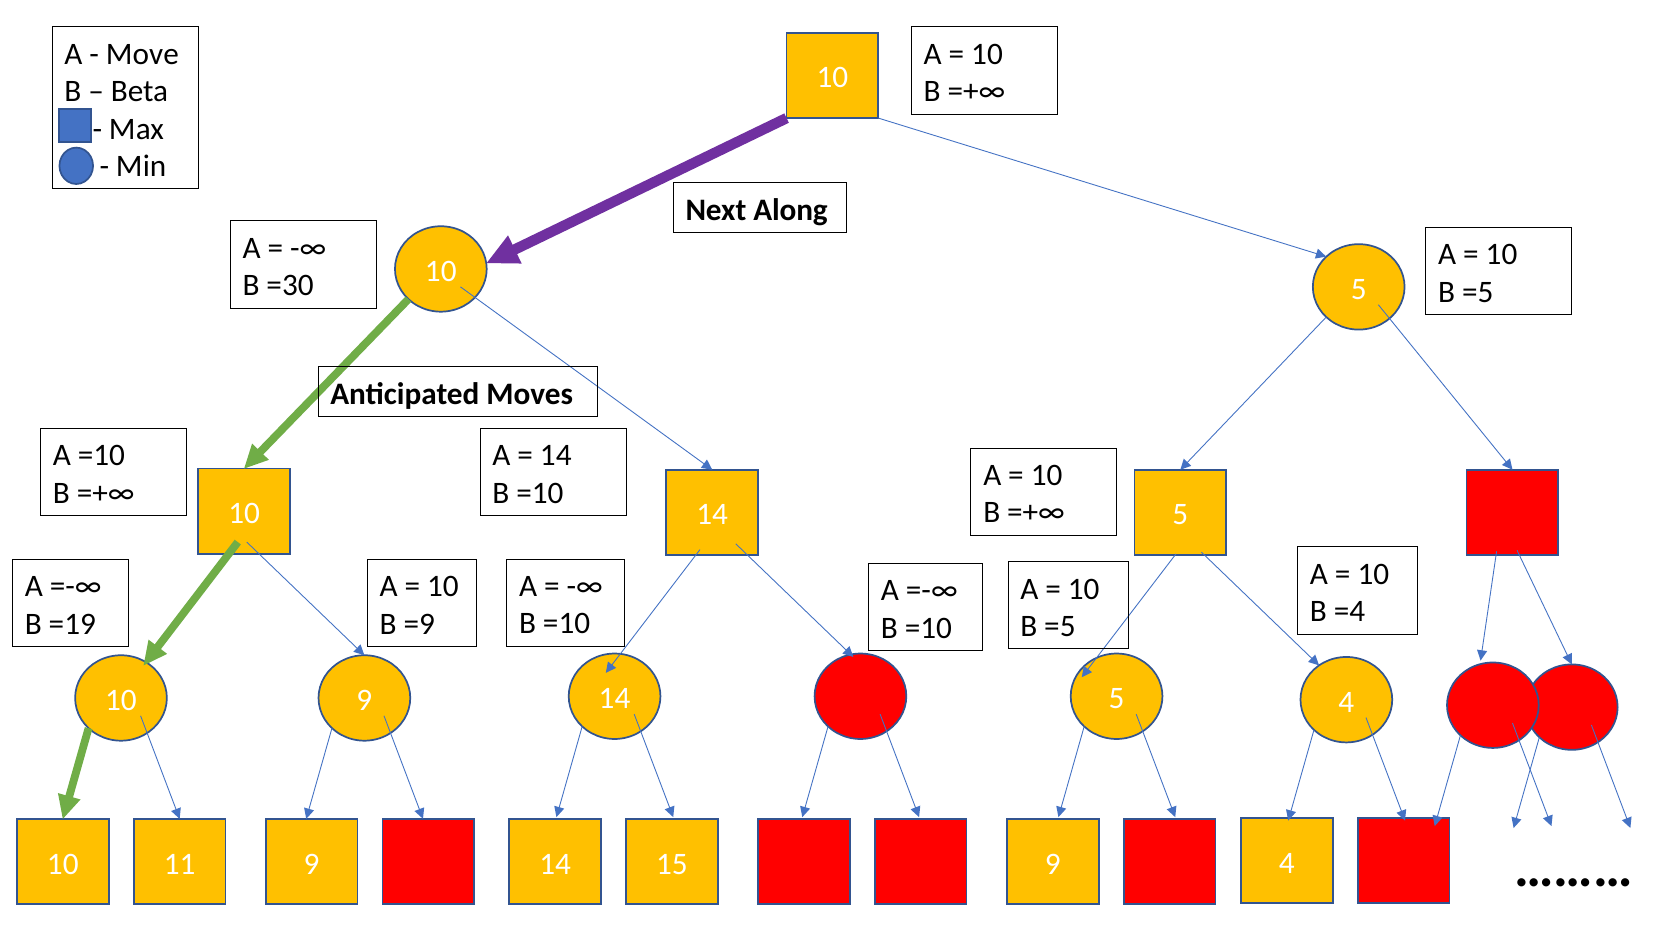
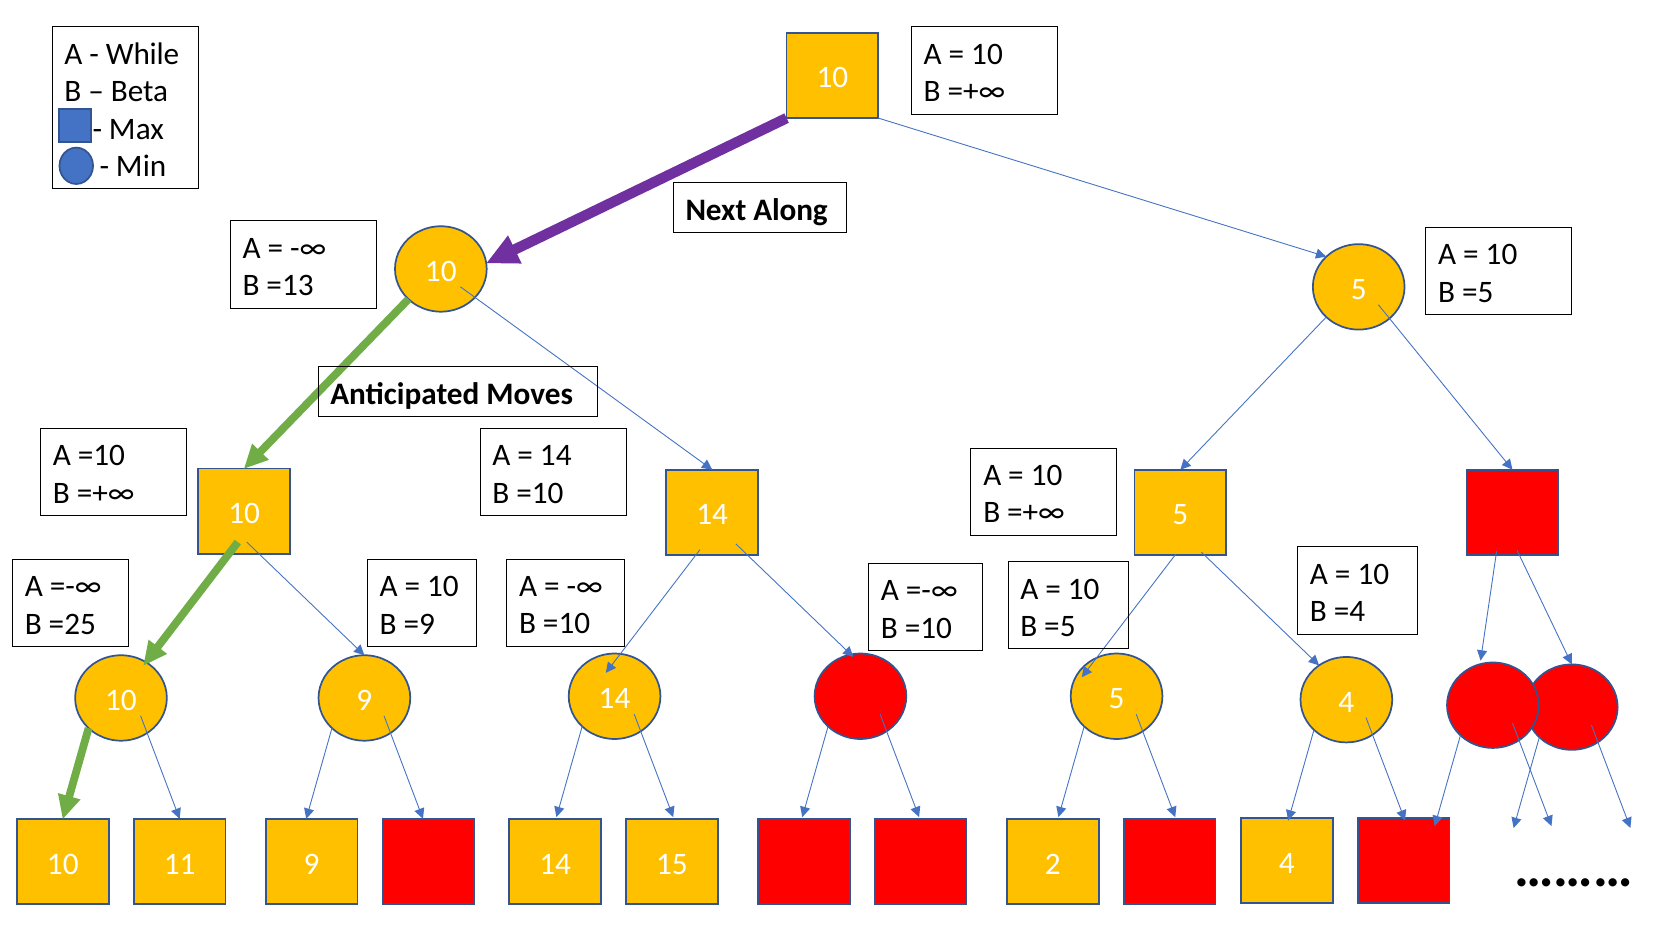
Move: Move -> While (143, 54)
=30: =30 -> =13 (290, 285)
=19: =19 -> =25 (72, 624)
14 9: 9 -> 2 (1053, 863)
